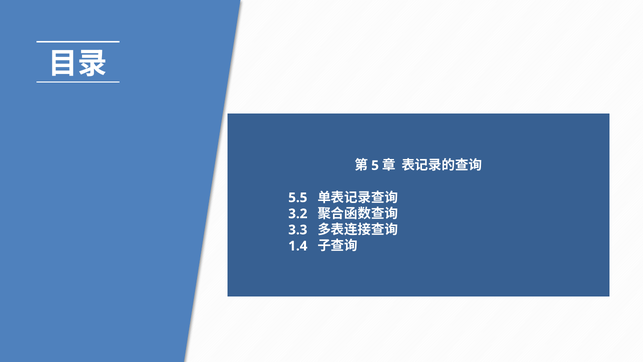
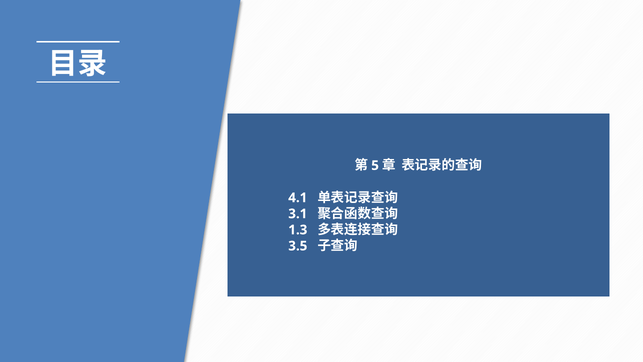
5.5: 5.5 -> 4.1 (298, 198)
3.2: 3.2 -> 3.1 (298, 214)
3.3: 3.3 -> 1.3 (298, 230)
1.4: 1.4 -> 3.5 (298, 246)
